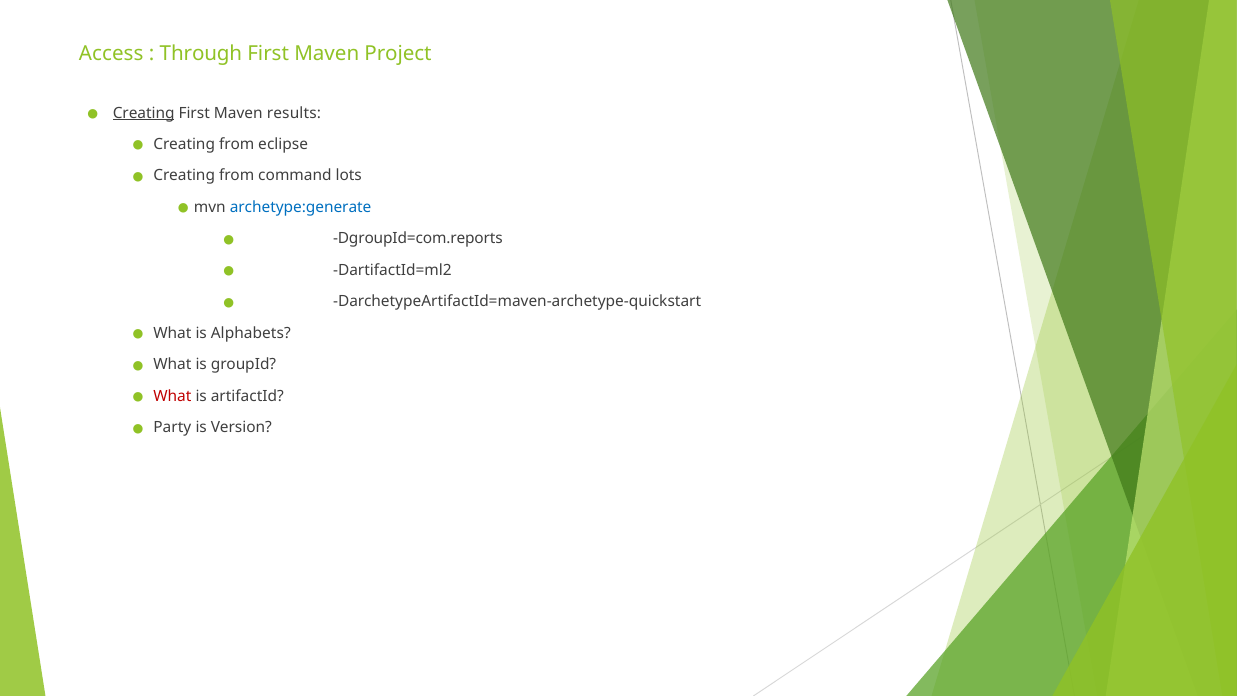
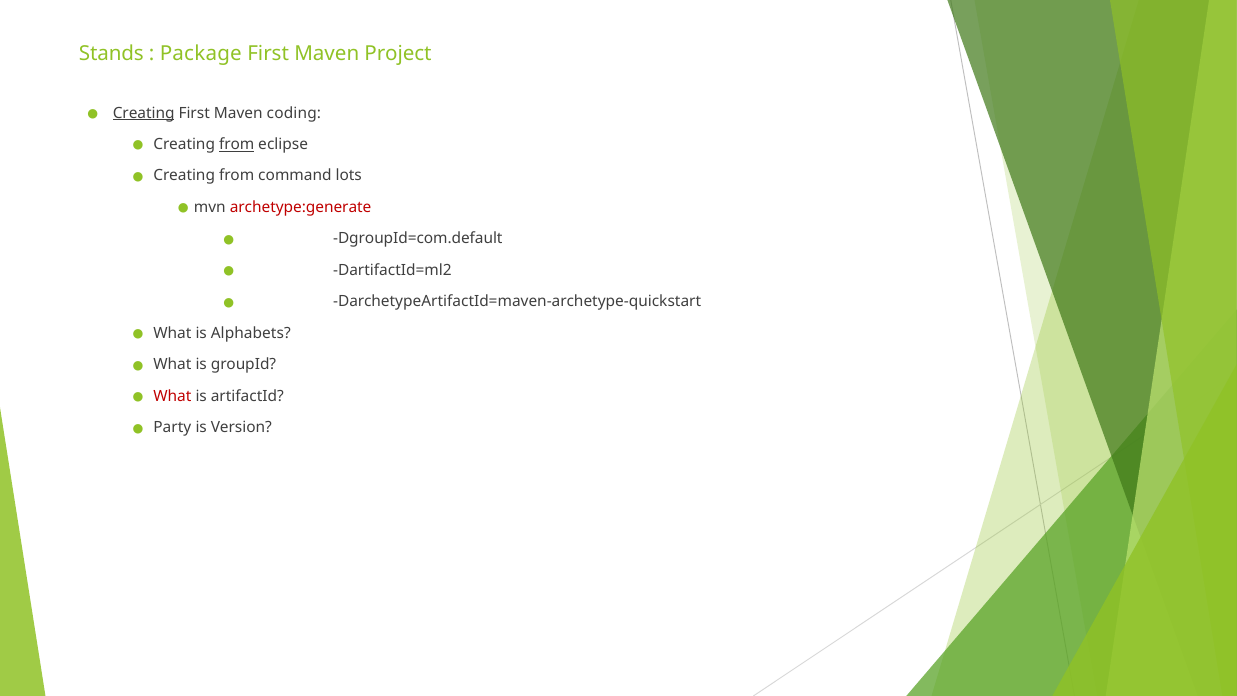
Access: Access -> Stands (111, 54)
Through: Through -> Package (201, 54)
results: results -> coding (294, 113)
from underline: none -> present (237, 144)
archetype:generate colour: blue -> red (301, 207)
DgroupId=com.reports: DgroupId=com.reports -> DgroupId=com.default (418, 239)
